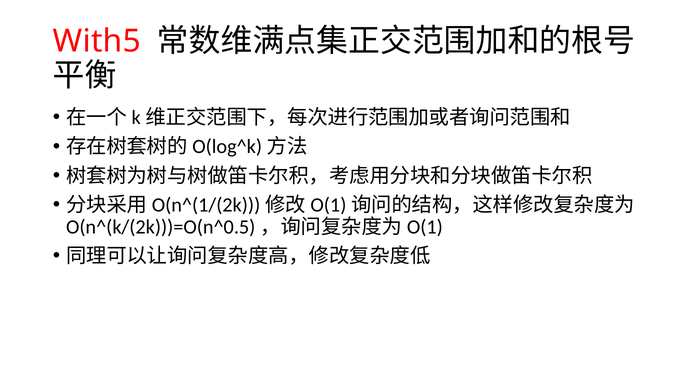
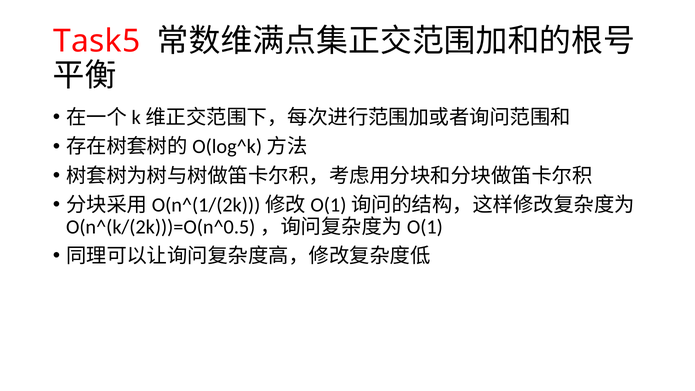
With5: With5 -> Task5 (97, 41)
